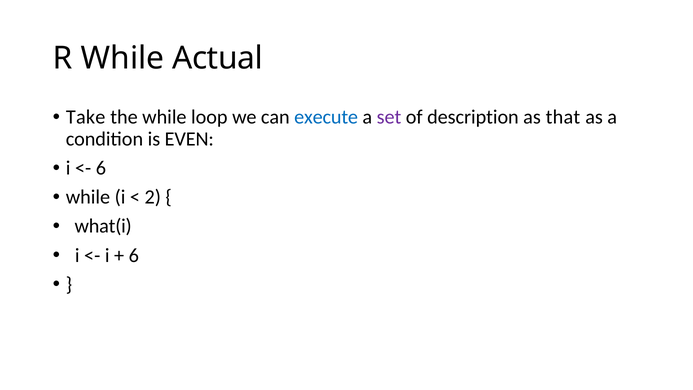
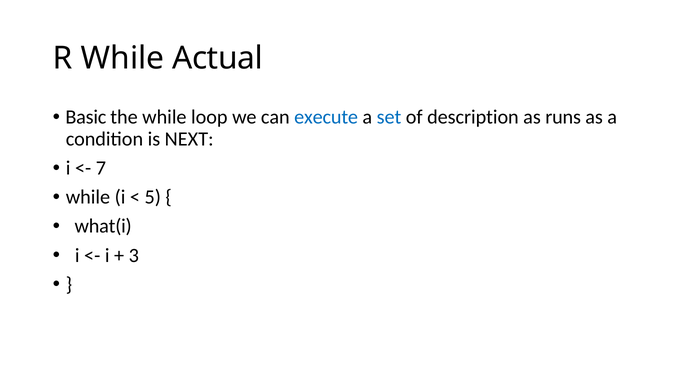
Take: Take -> Basic (86, 117)
set colour: purple -> blue (389, 117)
that: that -> runs (563, 117)
EVEN: EVEN -> NEXT (189, 139)
6: 6 -> 7 (101, 168)
2: 2 -> 5 (153, 197)
6: 6 -> 3 (134, 255)
